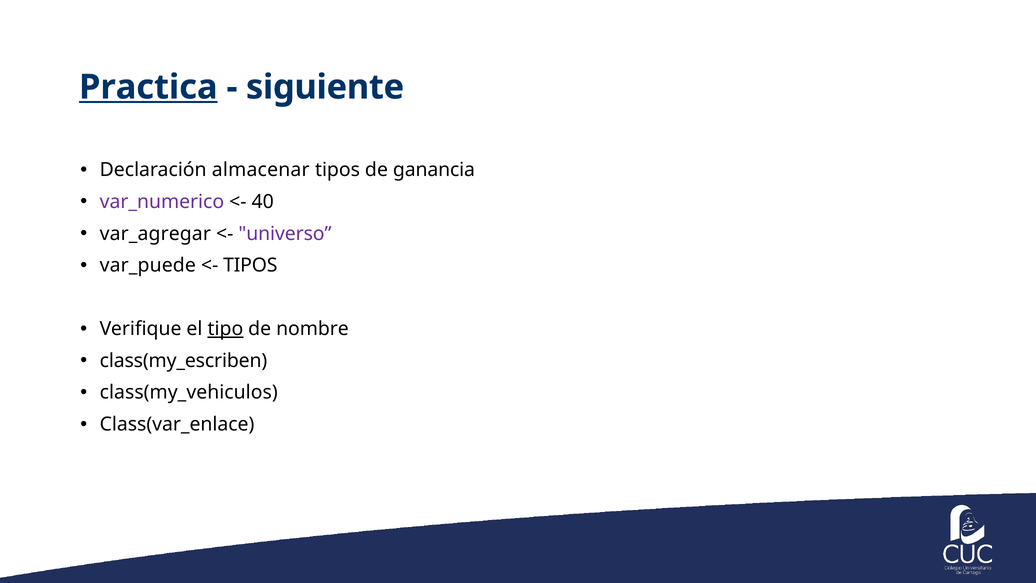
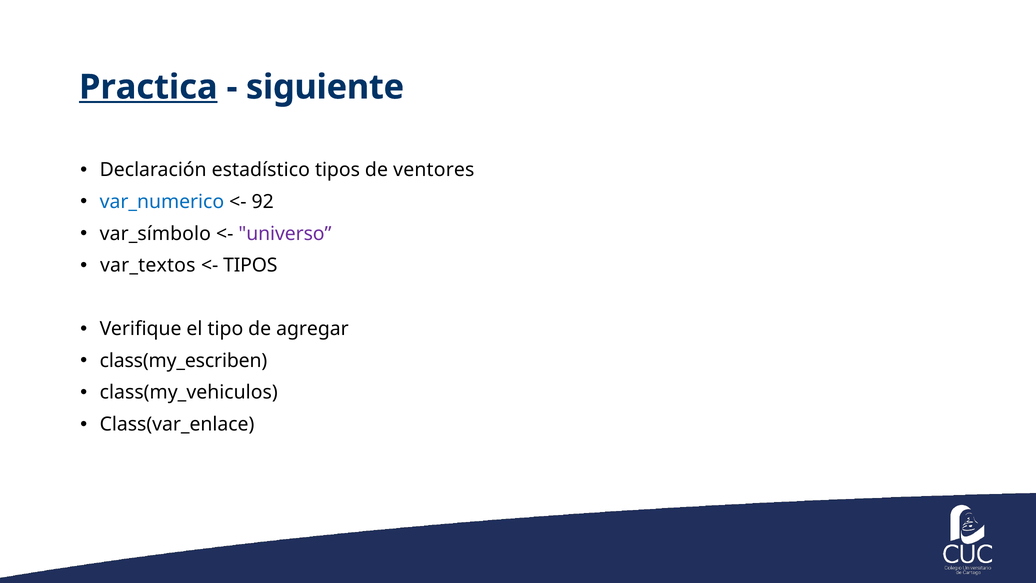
almacenar: almacenar -> estadístico (261, 170)
ganancia: ganancia -> ventores (434, 170)
var_numerico colour: purple -> blue (162, 202)
40: 40 -> 92 (263, 202)
var_agregar: var_agregar -> var_símbolo (155, 234)
var_puede: var_puede -> var_textos (148, 265)
tipo underline: present -> none (225, 329)
nombre: nombre -> agregar (312, 329)
